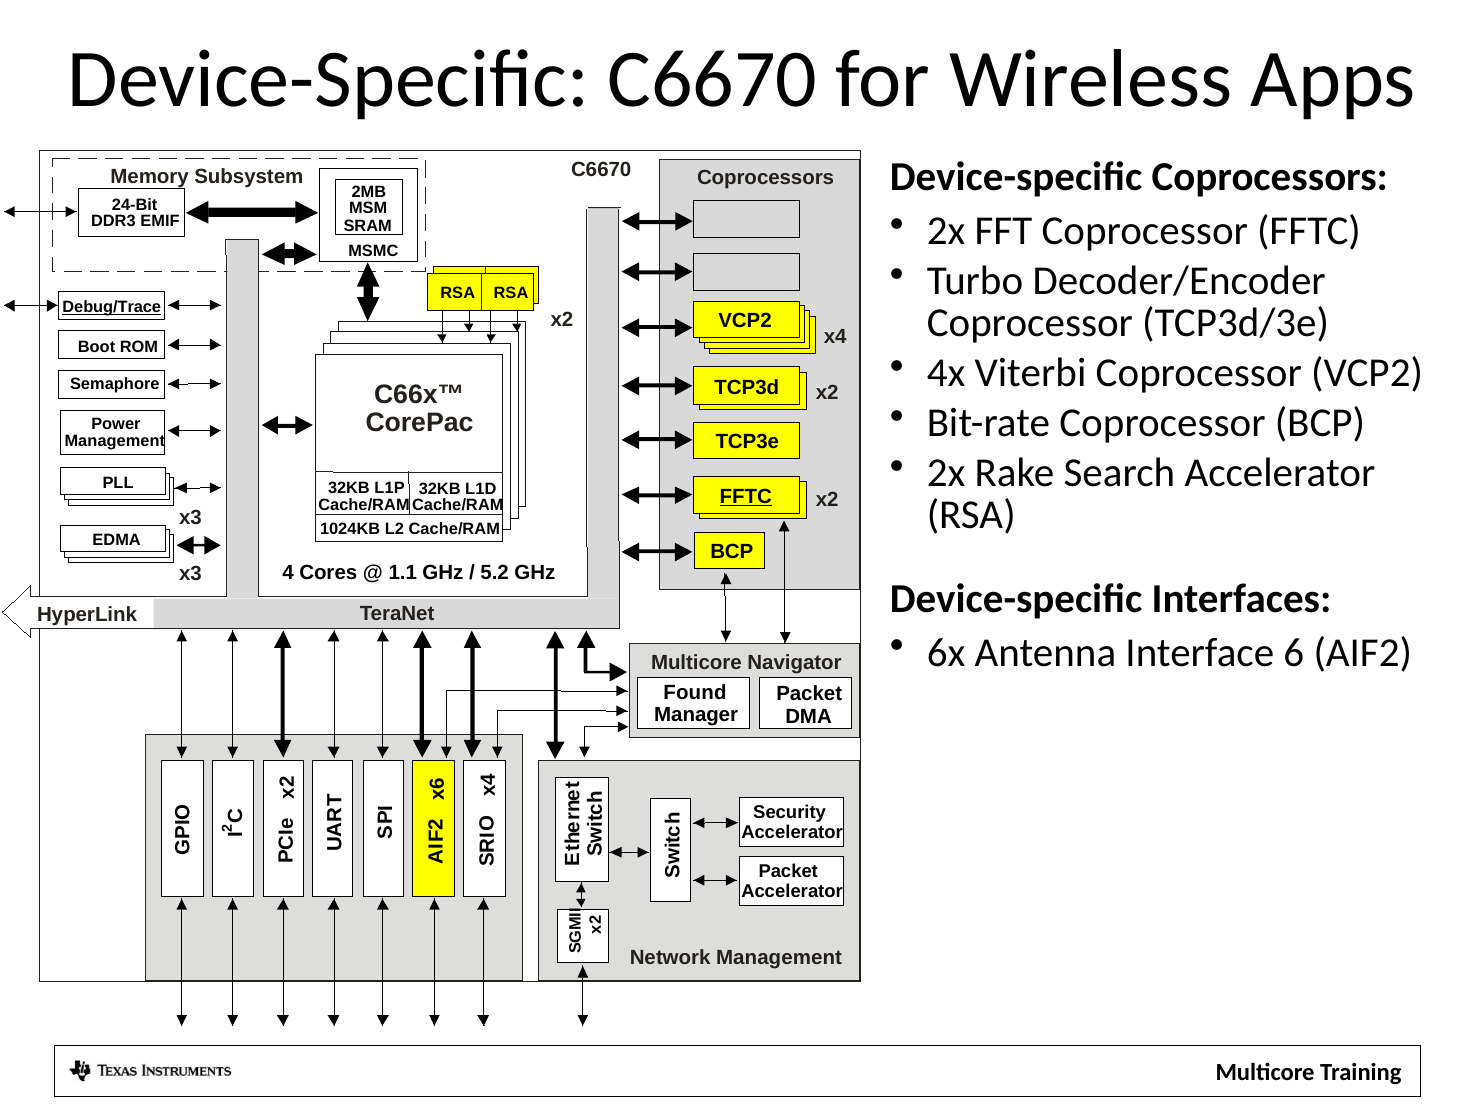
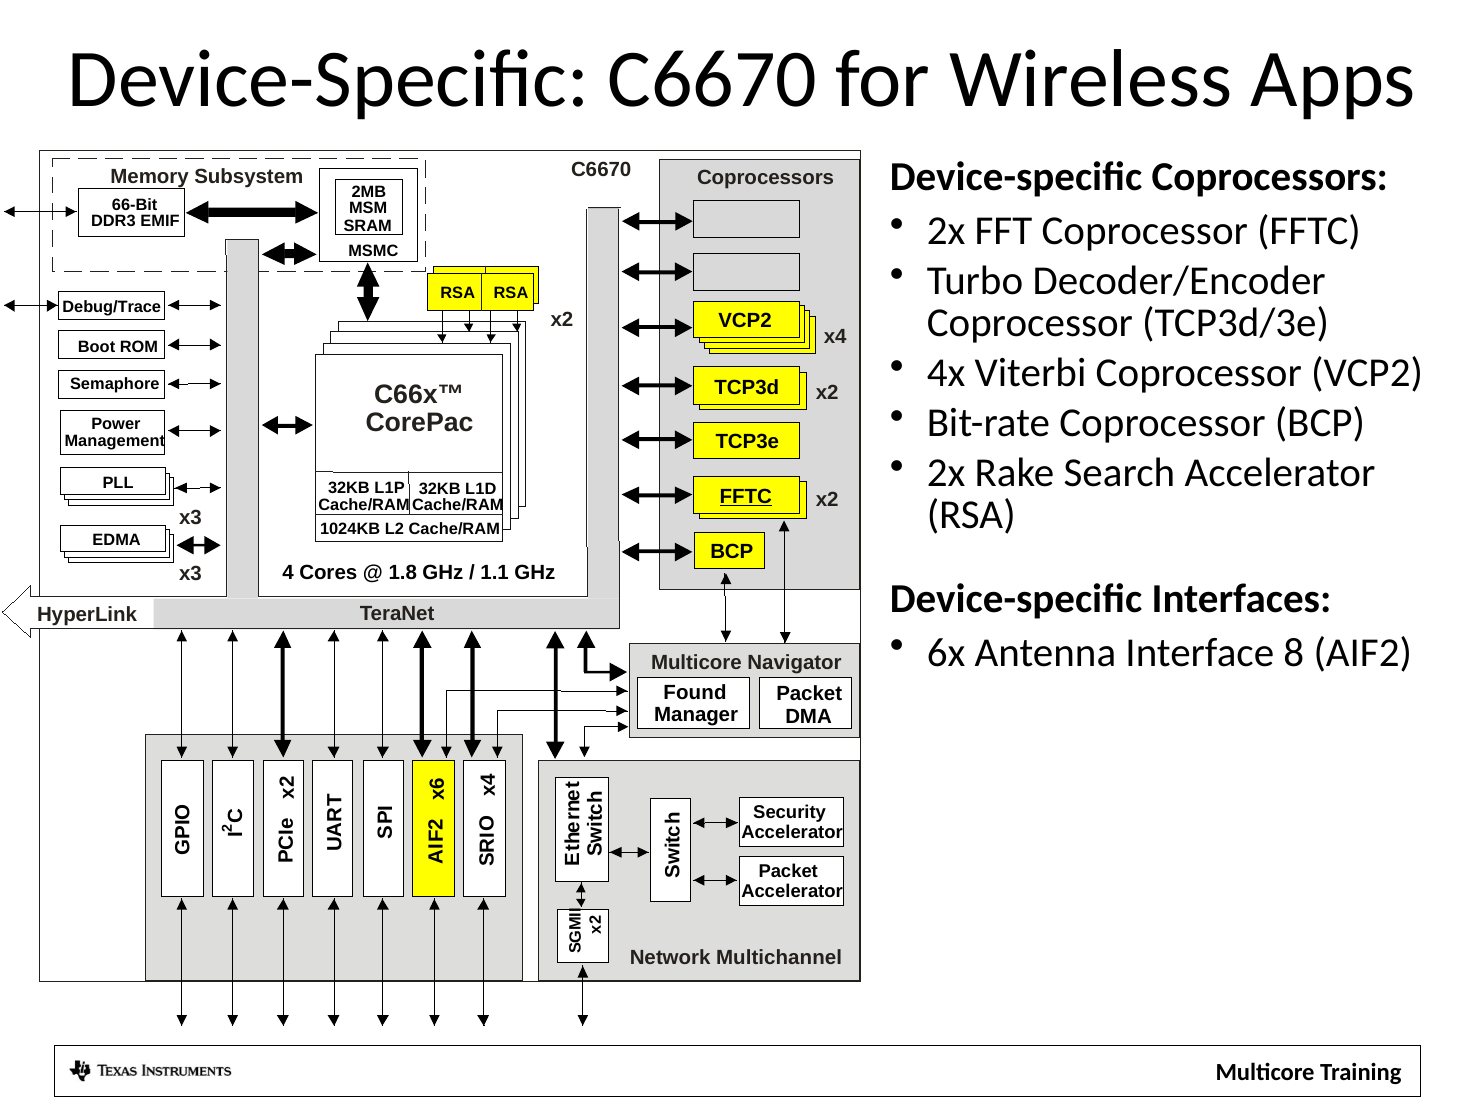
24-Bit: 24-Bit -> 66-Bit (135, 205)
Debug/Trace underline: present -> none (112, 307)
1.1: 1.1 -> 1.8 (403, 572)
5.2: 5.2 -> 1.1 (495, 572)
Interface 6: 6 -> 8 (1294, 653)
Network Management: Management -> Multichannel (779, 958)
